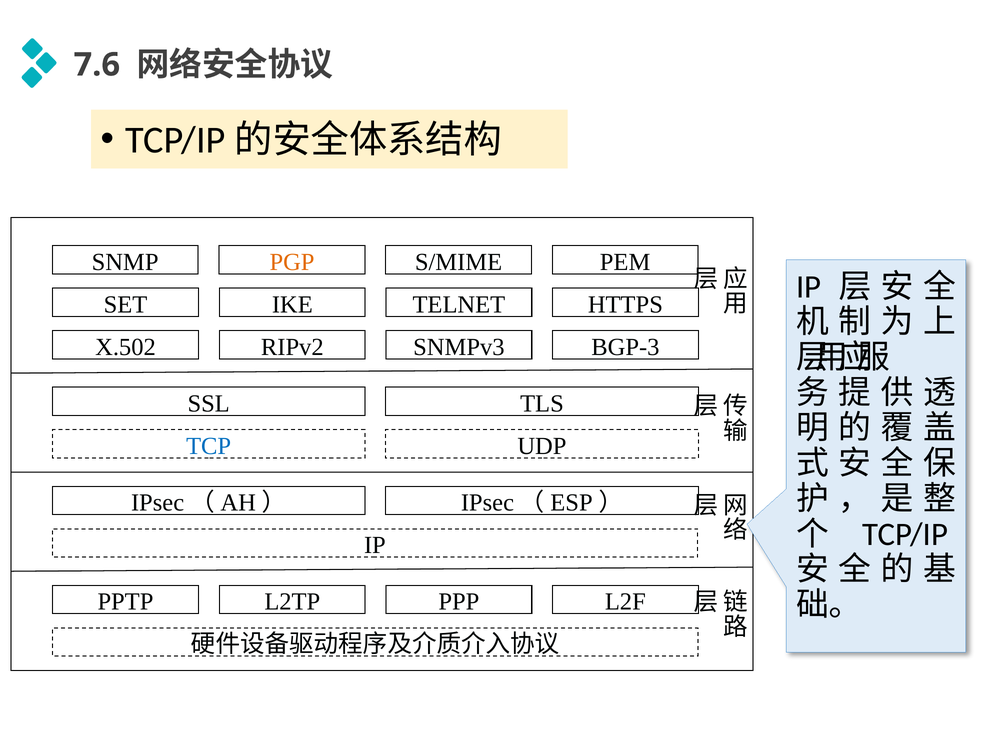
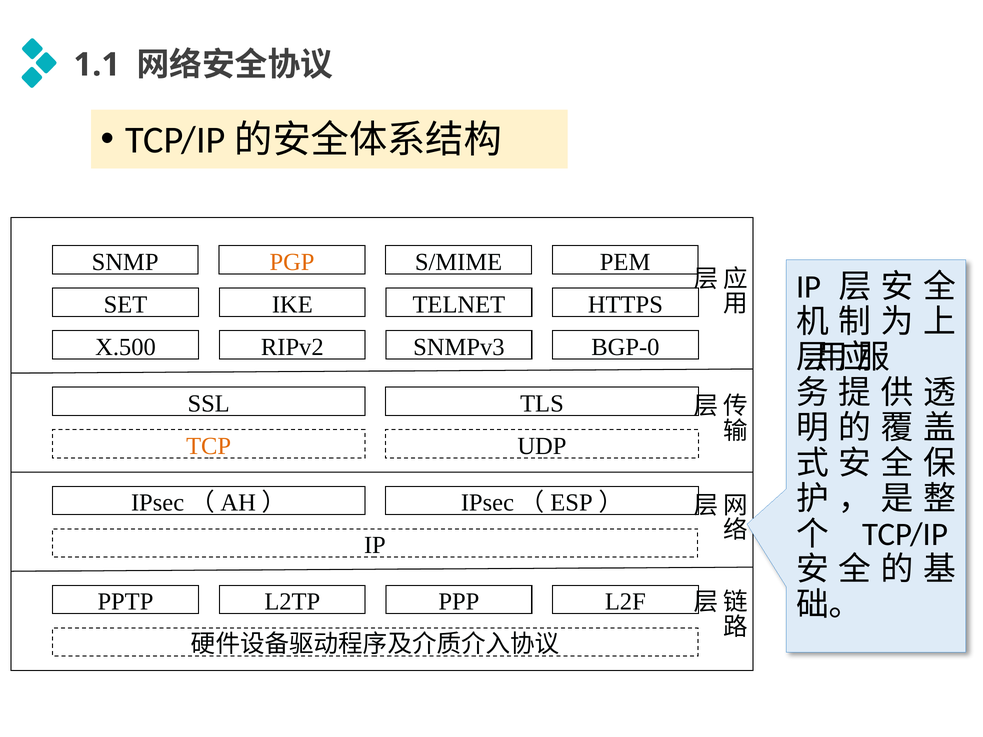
7.6: 7.6 -> 1.1 (97, 65)
X.502: X.502 -> X.500 (125, 347)
BGP-3: BGP-3 -> BGP-0 (625, 347)
TCP colour: blue -> orange (209, 446)
